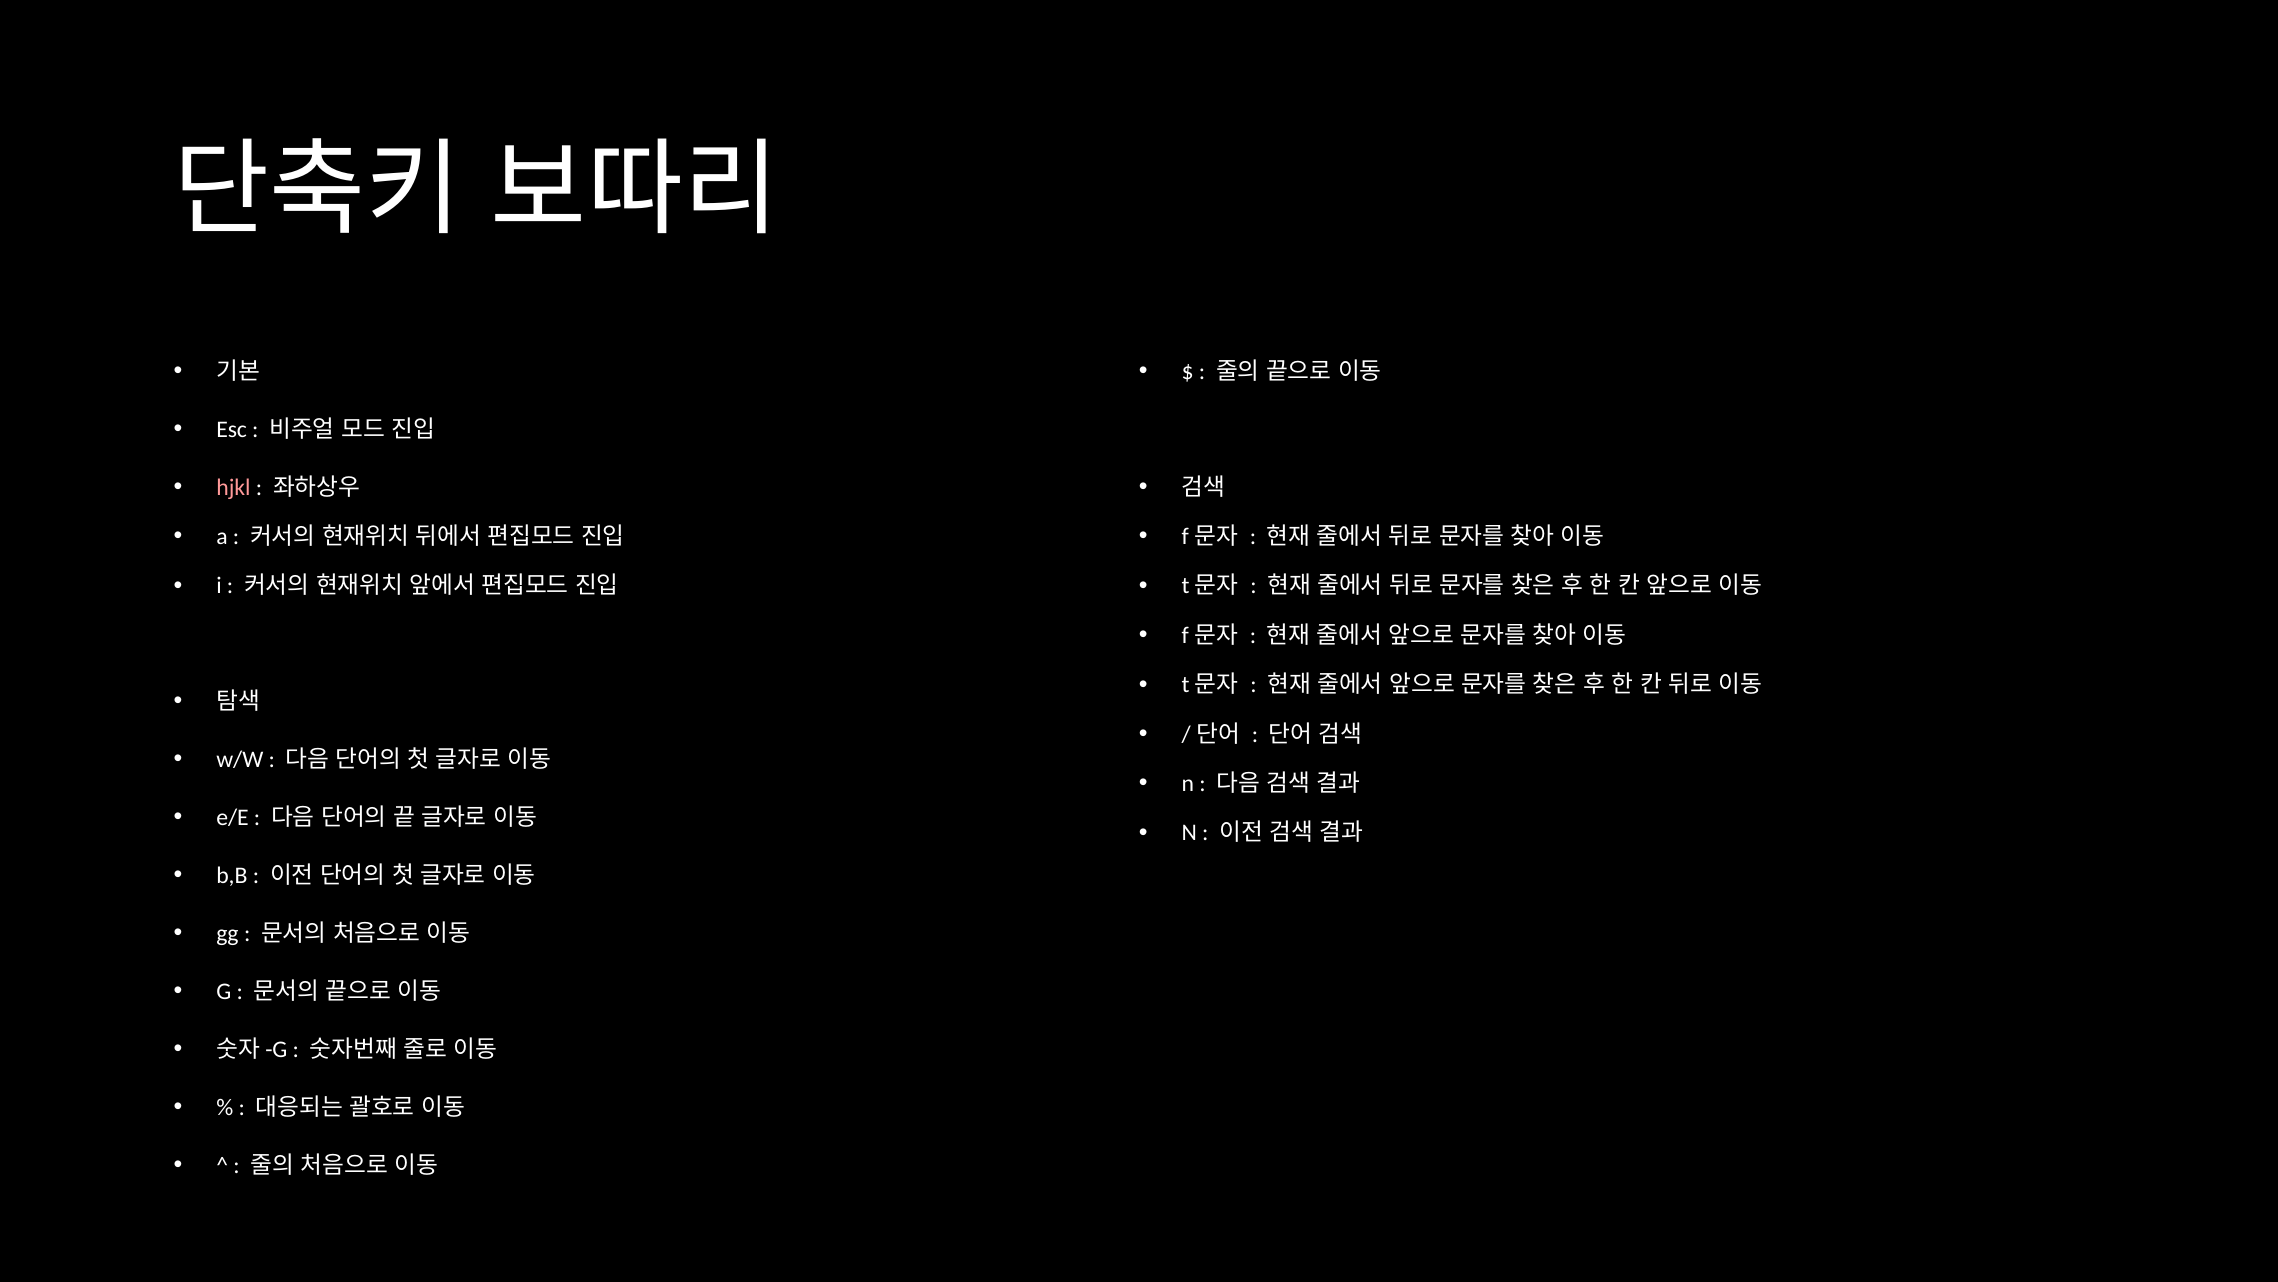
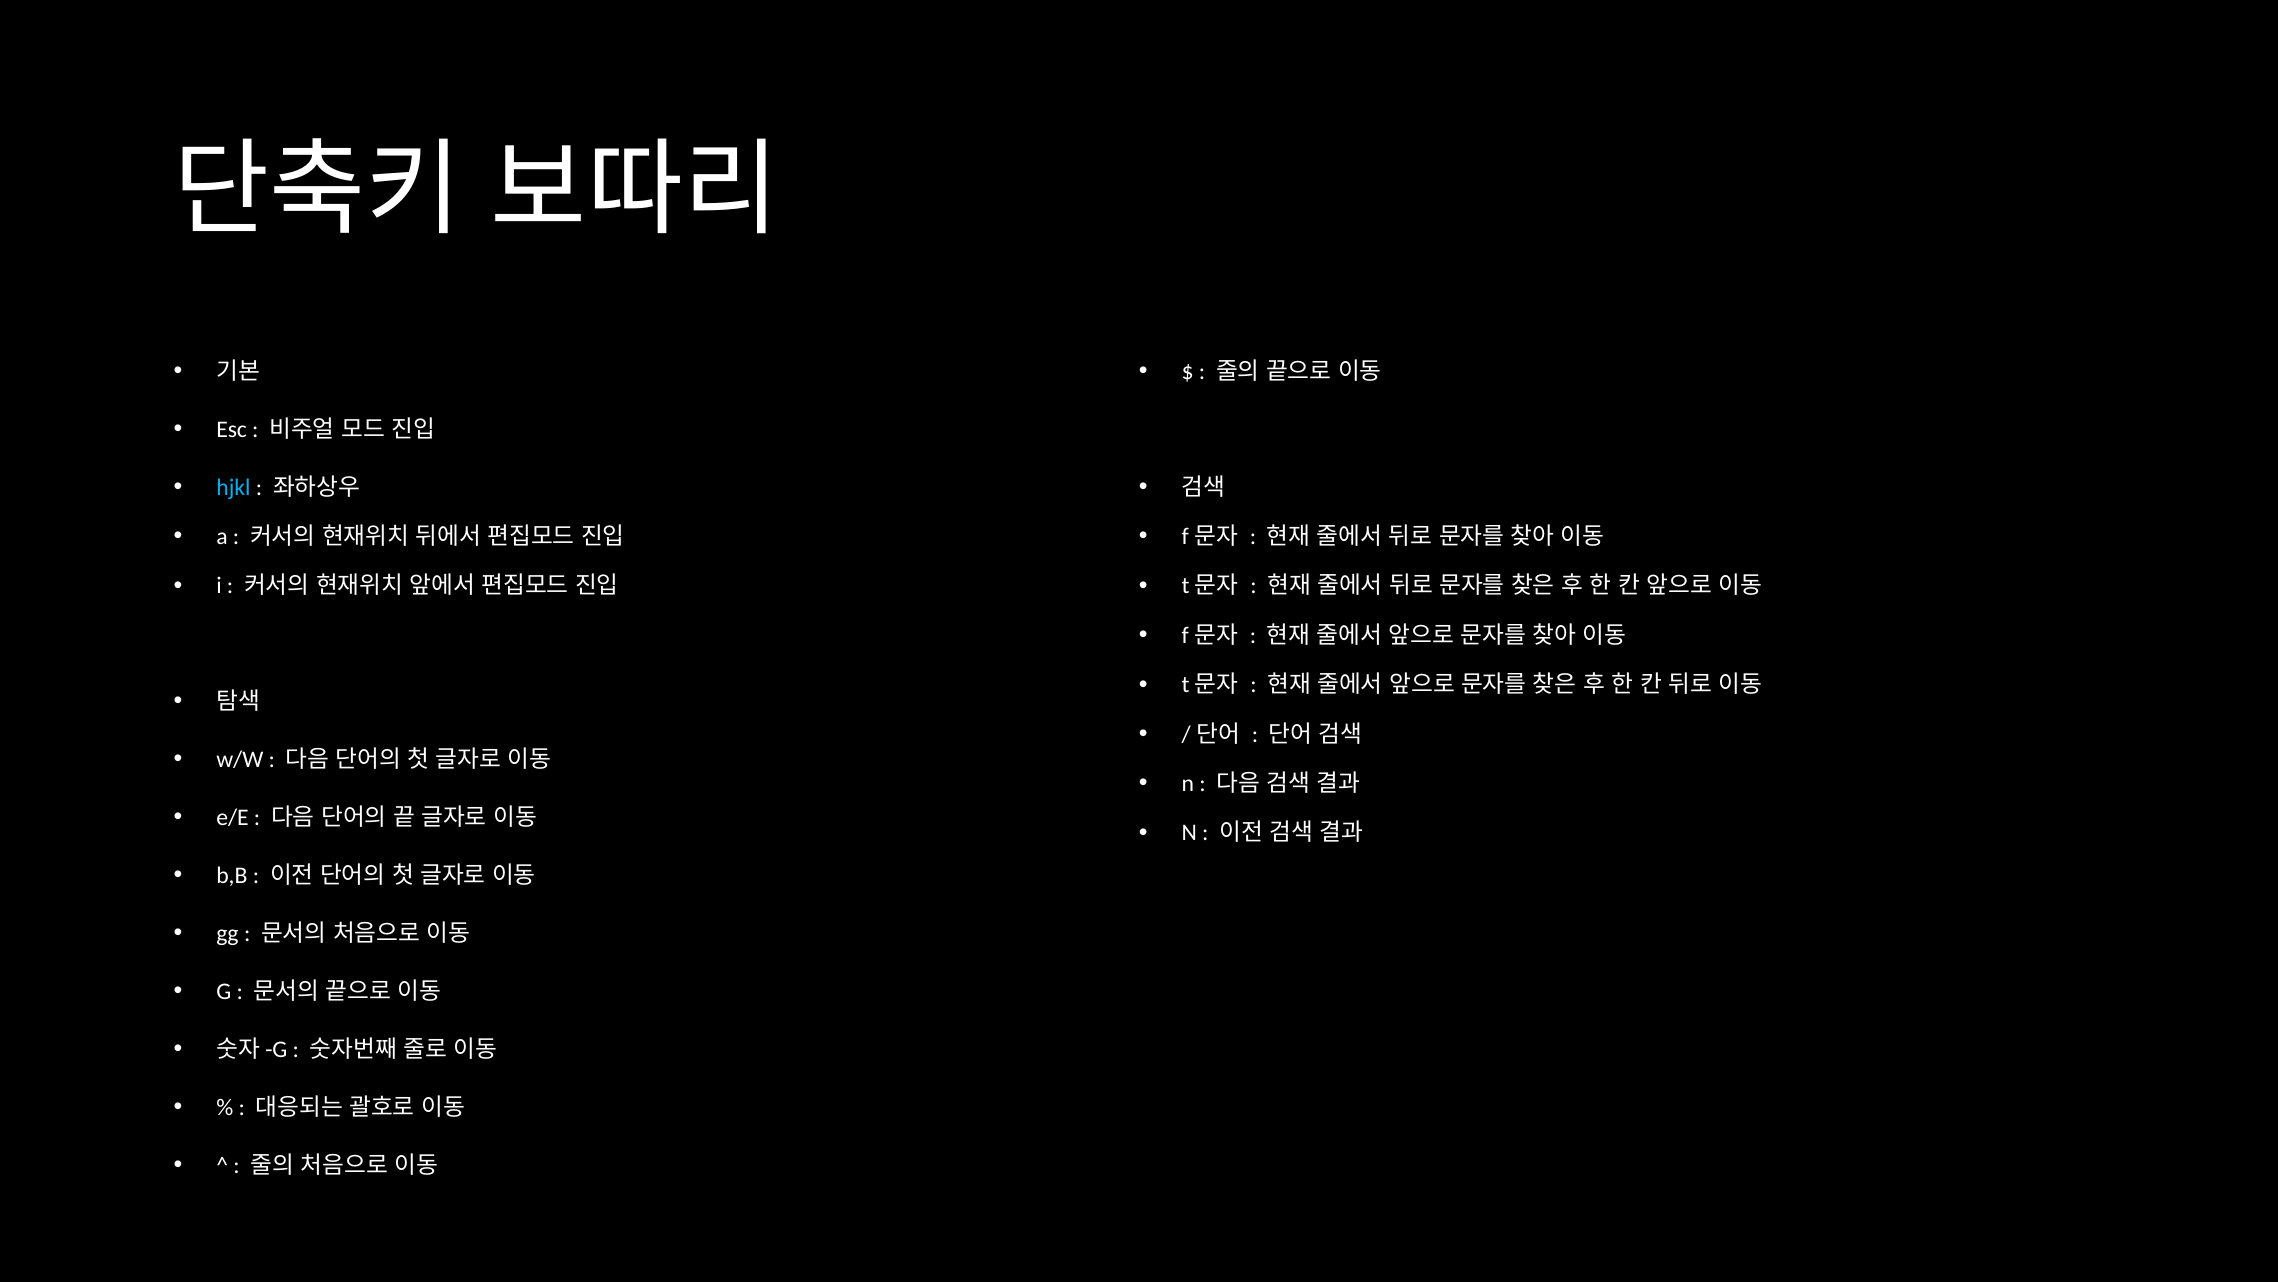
hjkl colour: pink -> light blue (234, 487)
